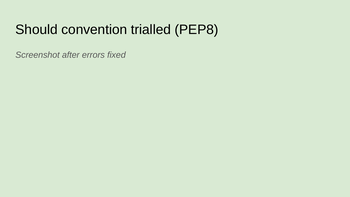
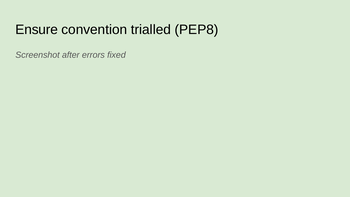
Should: Should -> Ensure (37, 30)
